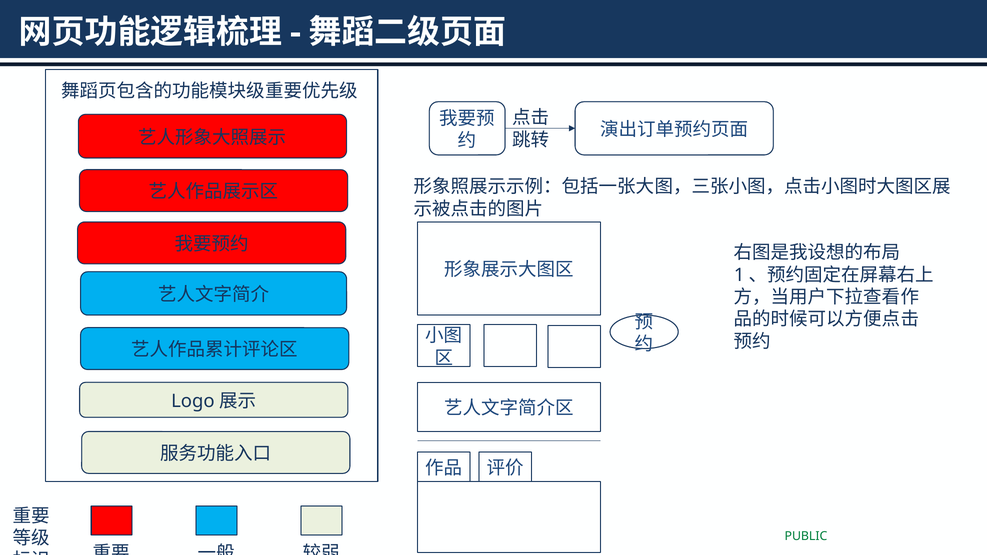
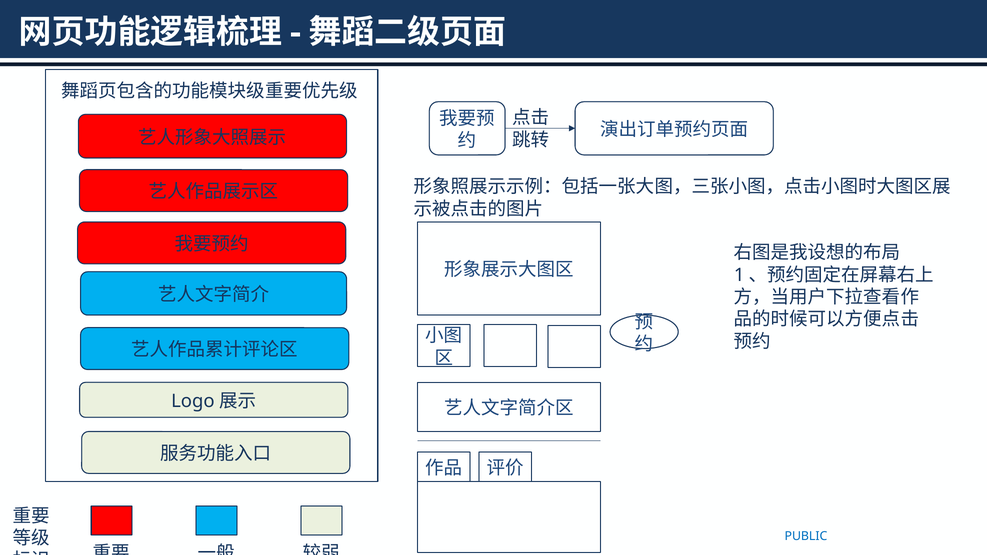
PUBLIC colour: green -> blue (806, 536)
